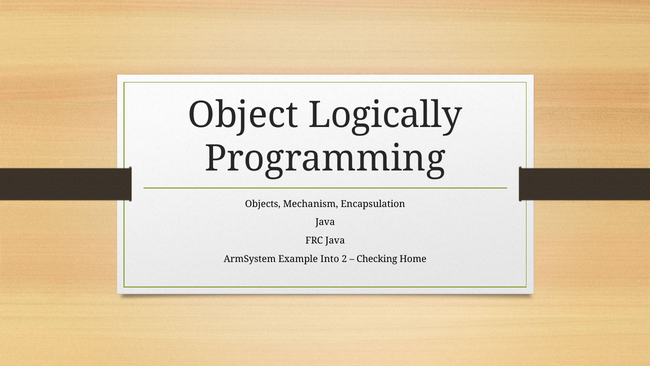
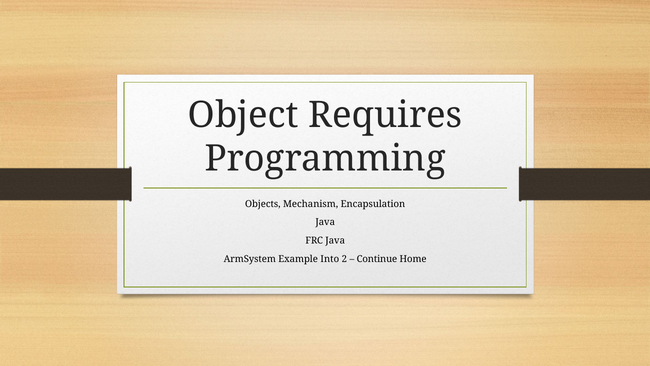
Logically: Logically -> Requires (385, 115)
Checking: Checking -> Continue (377, 259)
